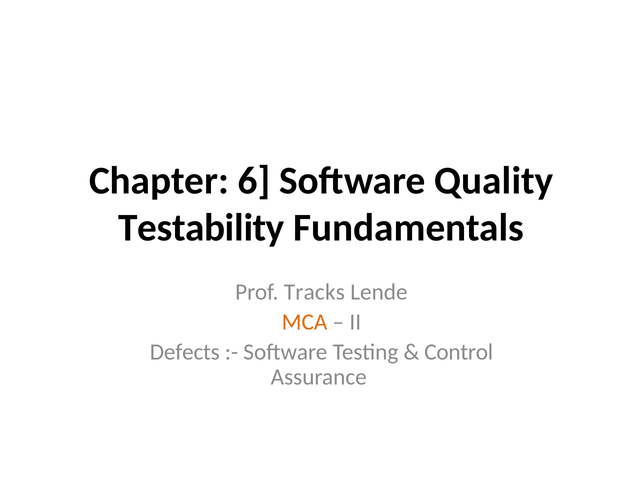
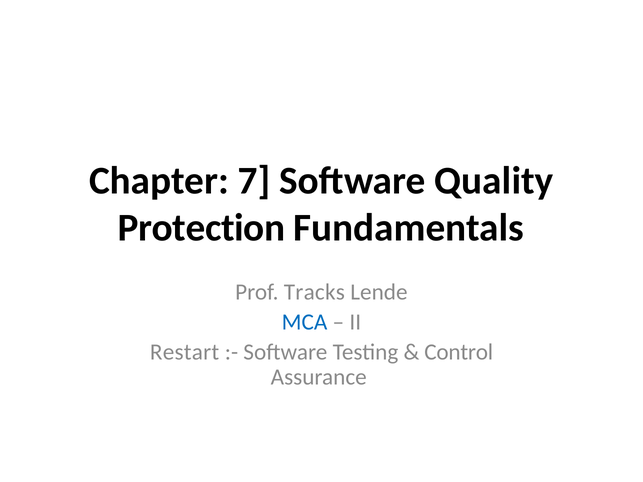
6: 6 -> 7 (254, 181)
Testability: Testability -> Protection (201, 228)
MCA colour: orange -> blue (305, 322)
Defects: Defects -> Restart (185, 352)
